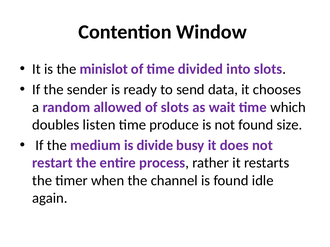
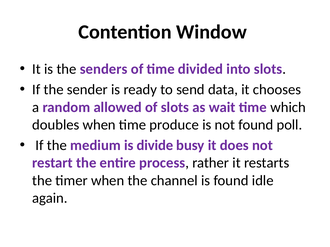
minislot: minislot -> senders (104, 69)
doubles listen: listen -> when (99, 125)
size: size -> poll (289, 125)
